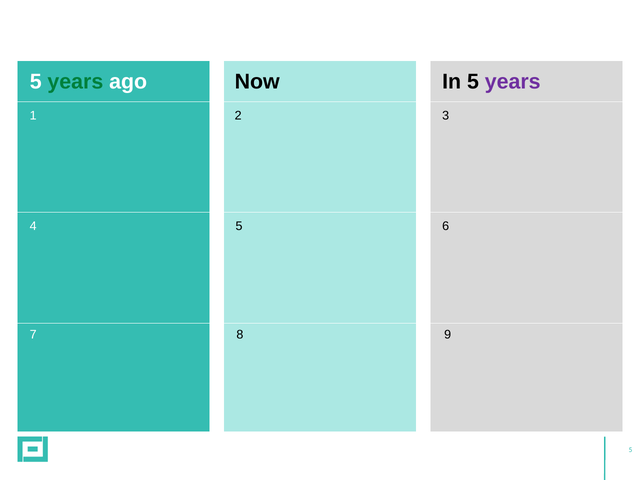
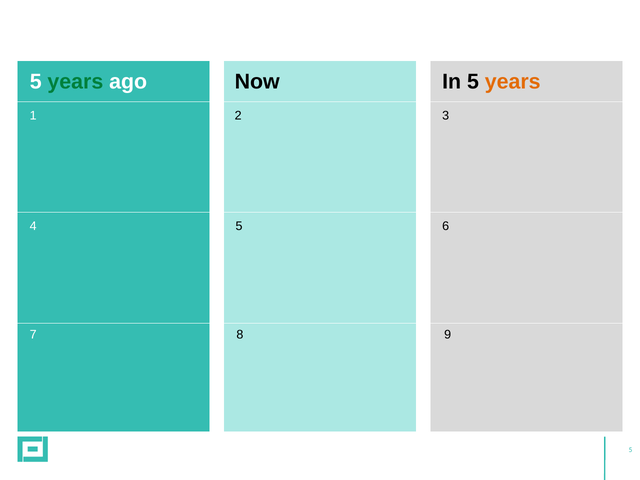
years colour: purple -> orange (513, 82)
